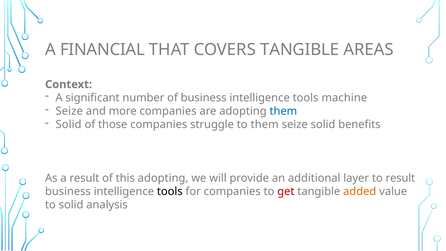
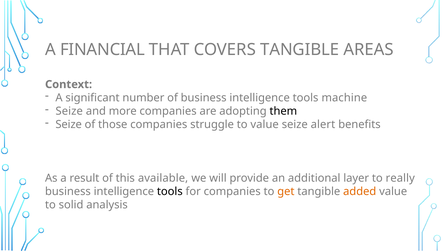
them colour: blue -> black (283, 111)
Solid: Solid -> Seize (69, 125)
to them: them -> value (265, 125)
seize solid: solid -> alert (323, 125)
this adopting: adopting -> available (163, 178)
to result: result -> really (400, 178)
get colour: red -> orange (286, 191)
